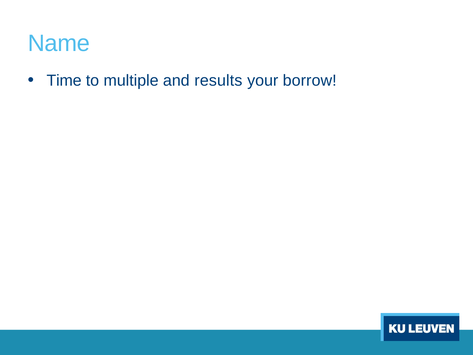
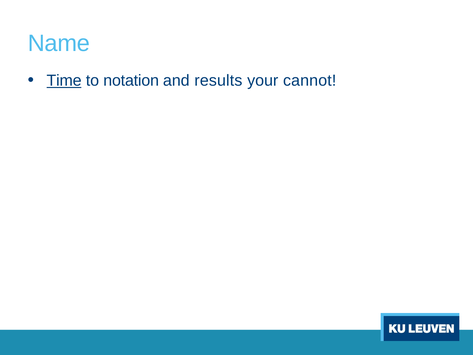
Time underline: none -> present (64, 81)
multiple: multiple -> notation (131, 81)
borrow: borrow -> cannot (310, 81)
